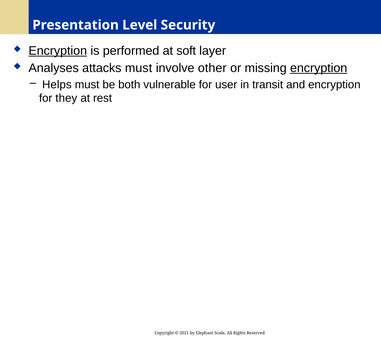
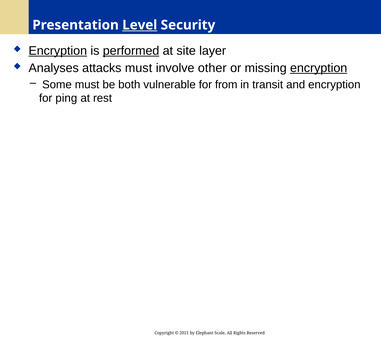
Level underline: none -> present (140, 25)
performed underline: none -> present (131, 51)
soft: soft -> site (186, 51)
Helps: Helps -> Some (57, 84)
user: user -> from (226, 84)
they: they -> ping (66, 98)
